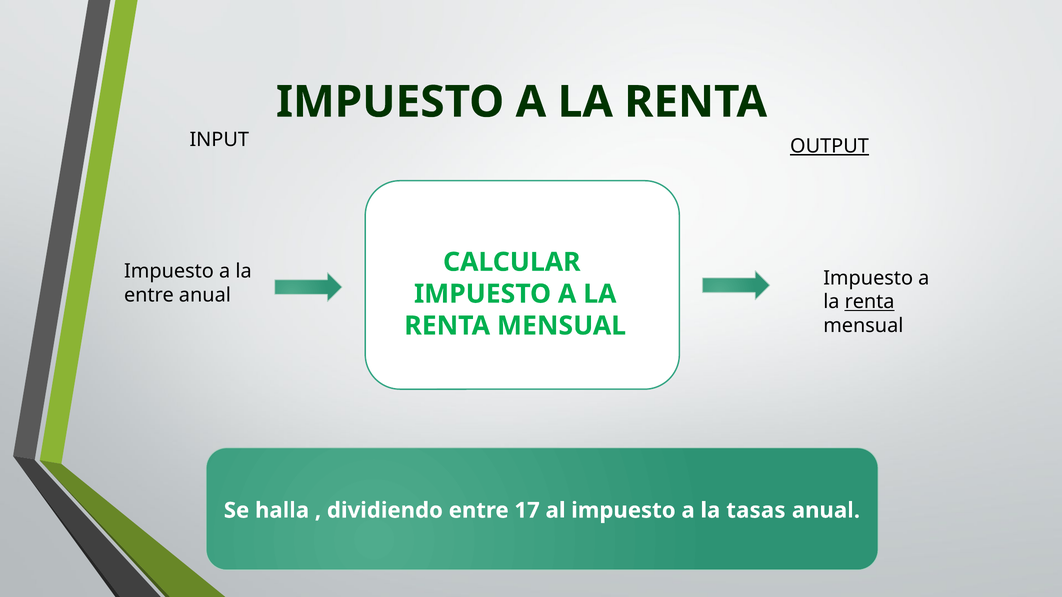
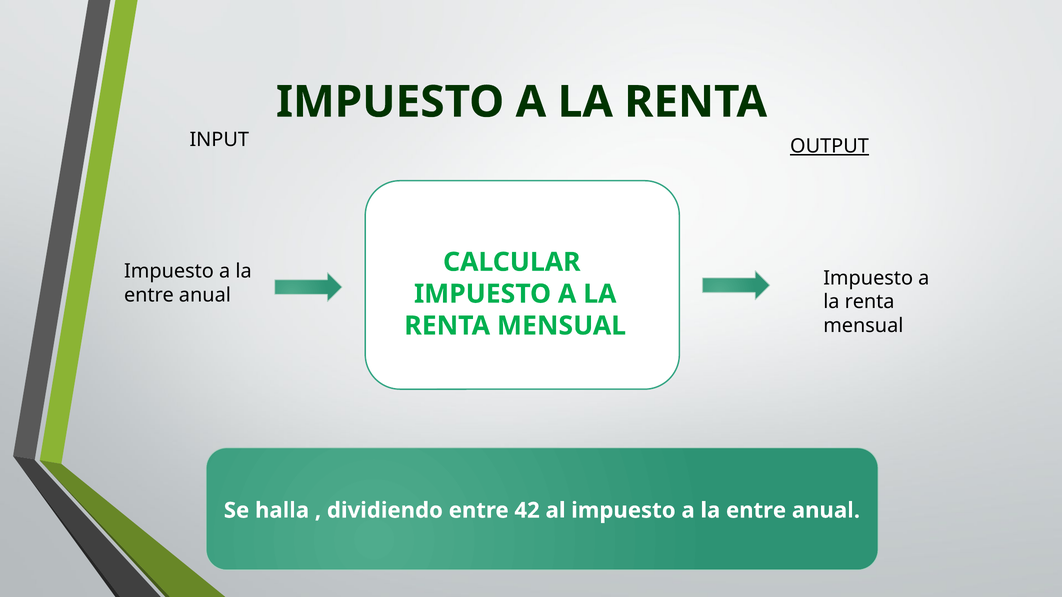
renta underline: present -> none (870, 302)
17: 17 -> 42 (527, 511)
tasas: tasas -> entre (756, 511)
